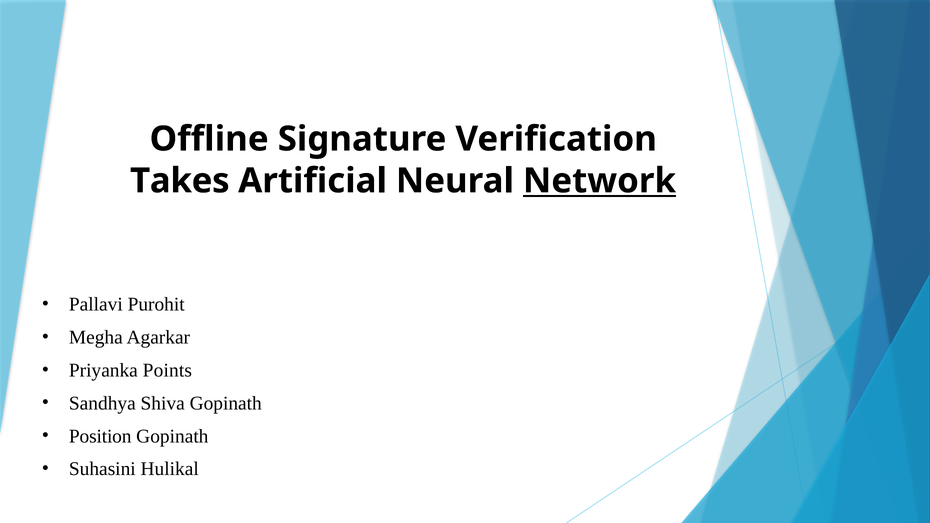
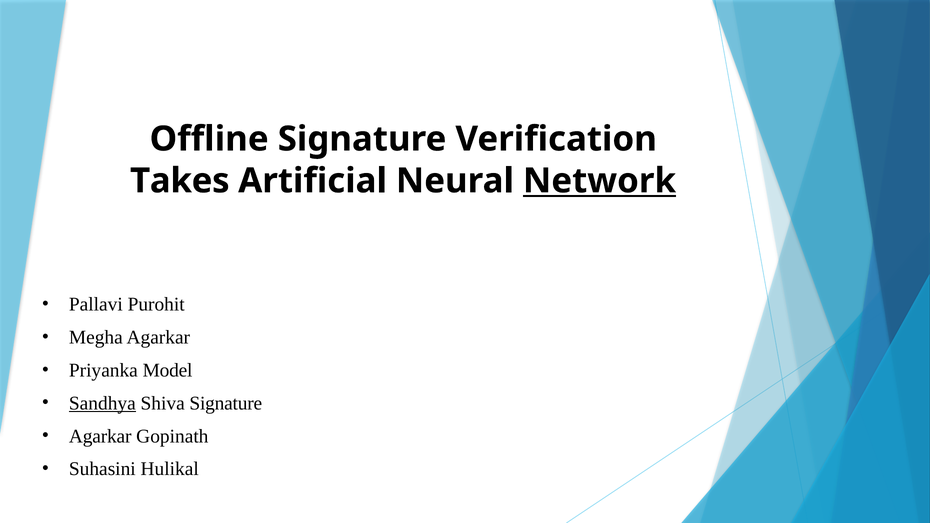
Points: Points -> Model (168, 370)
Sandhya underline: none -> present (102, 403)
Shiva Gopinath: Gopinath -> Signature (226, 403)
Position: Position -> Agarkar (100, 436)
